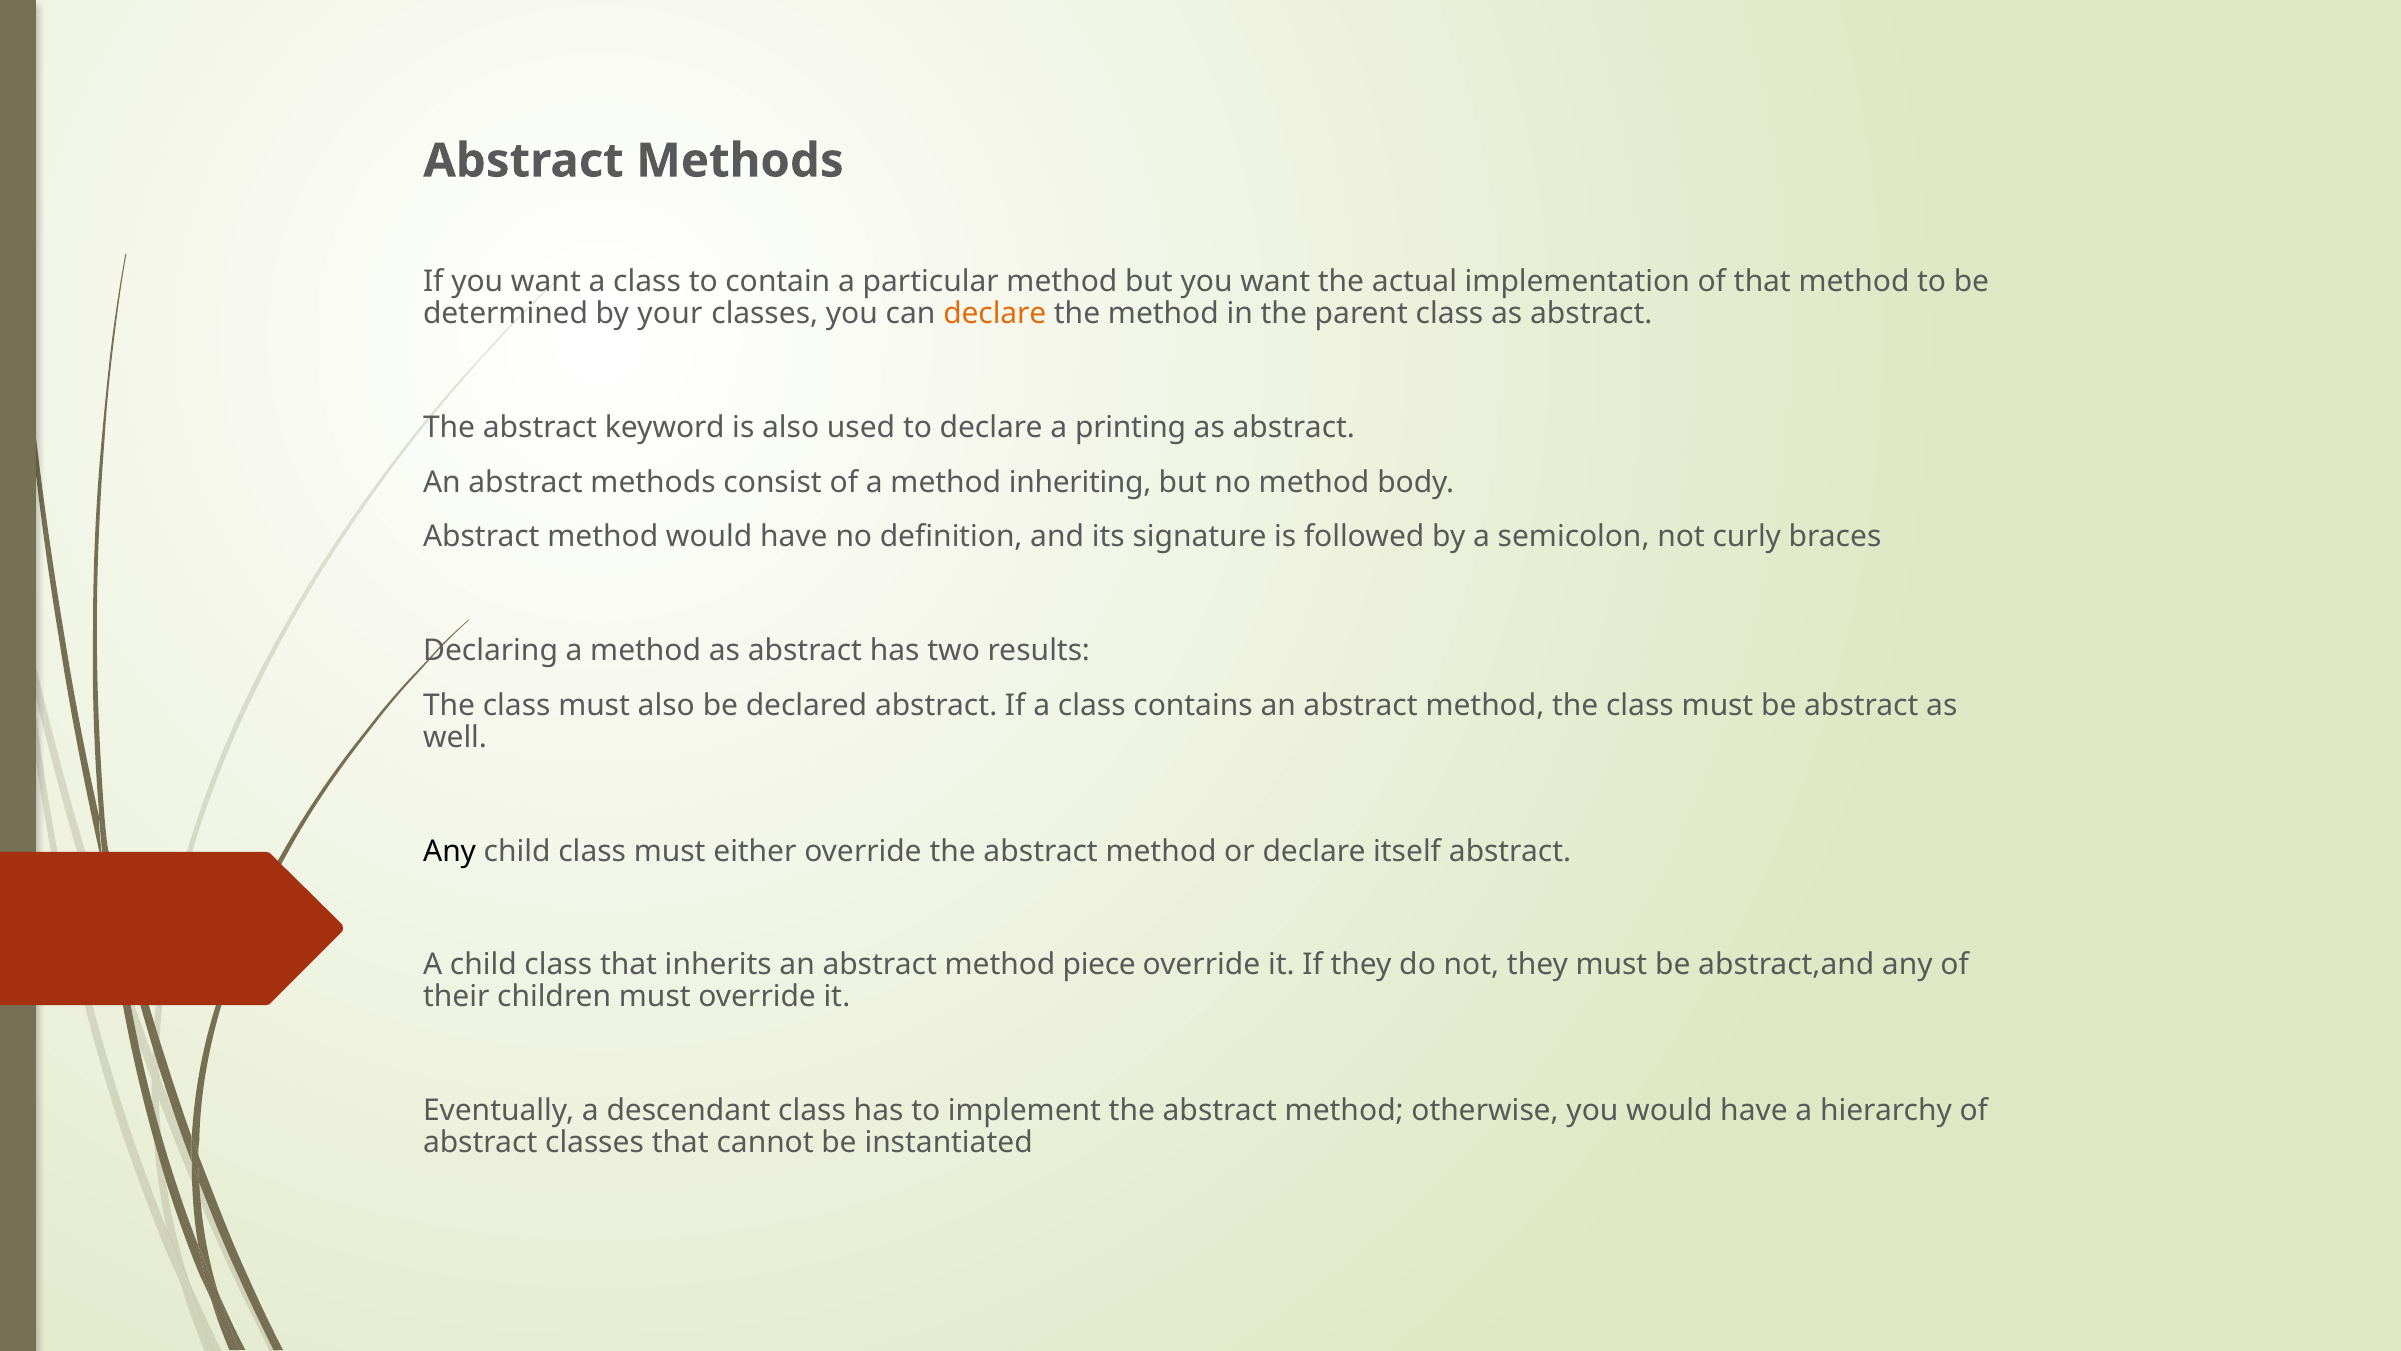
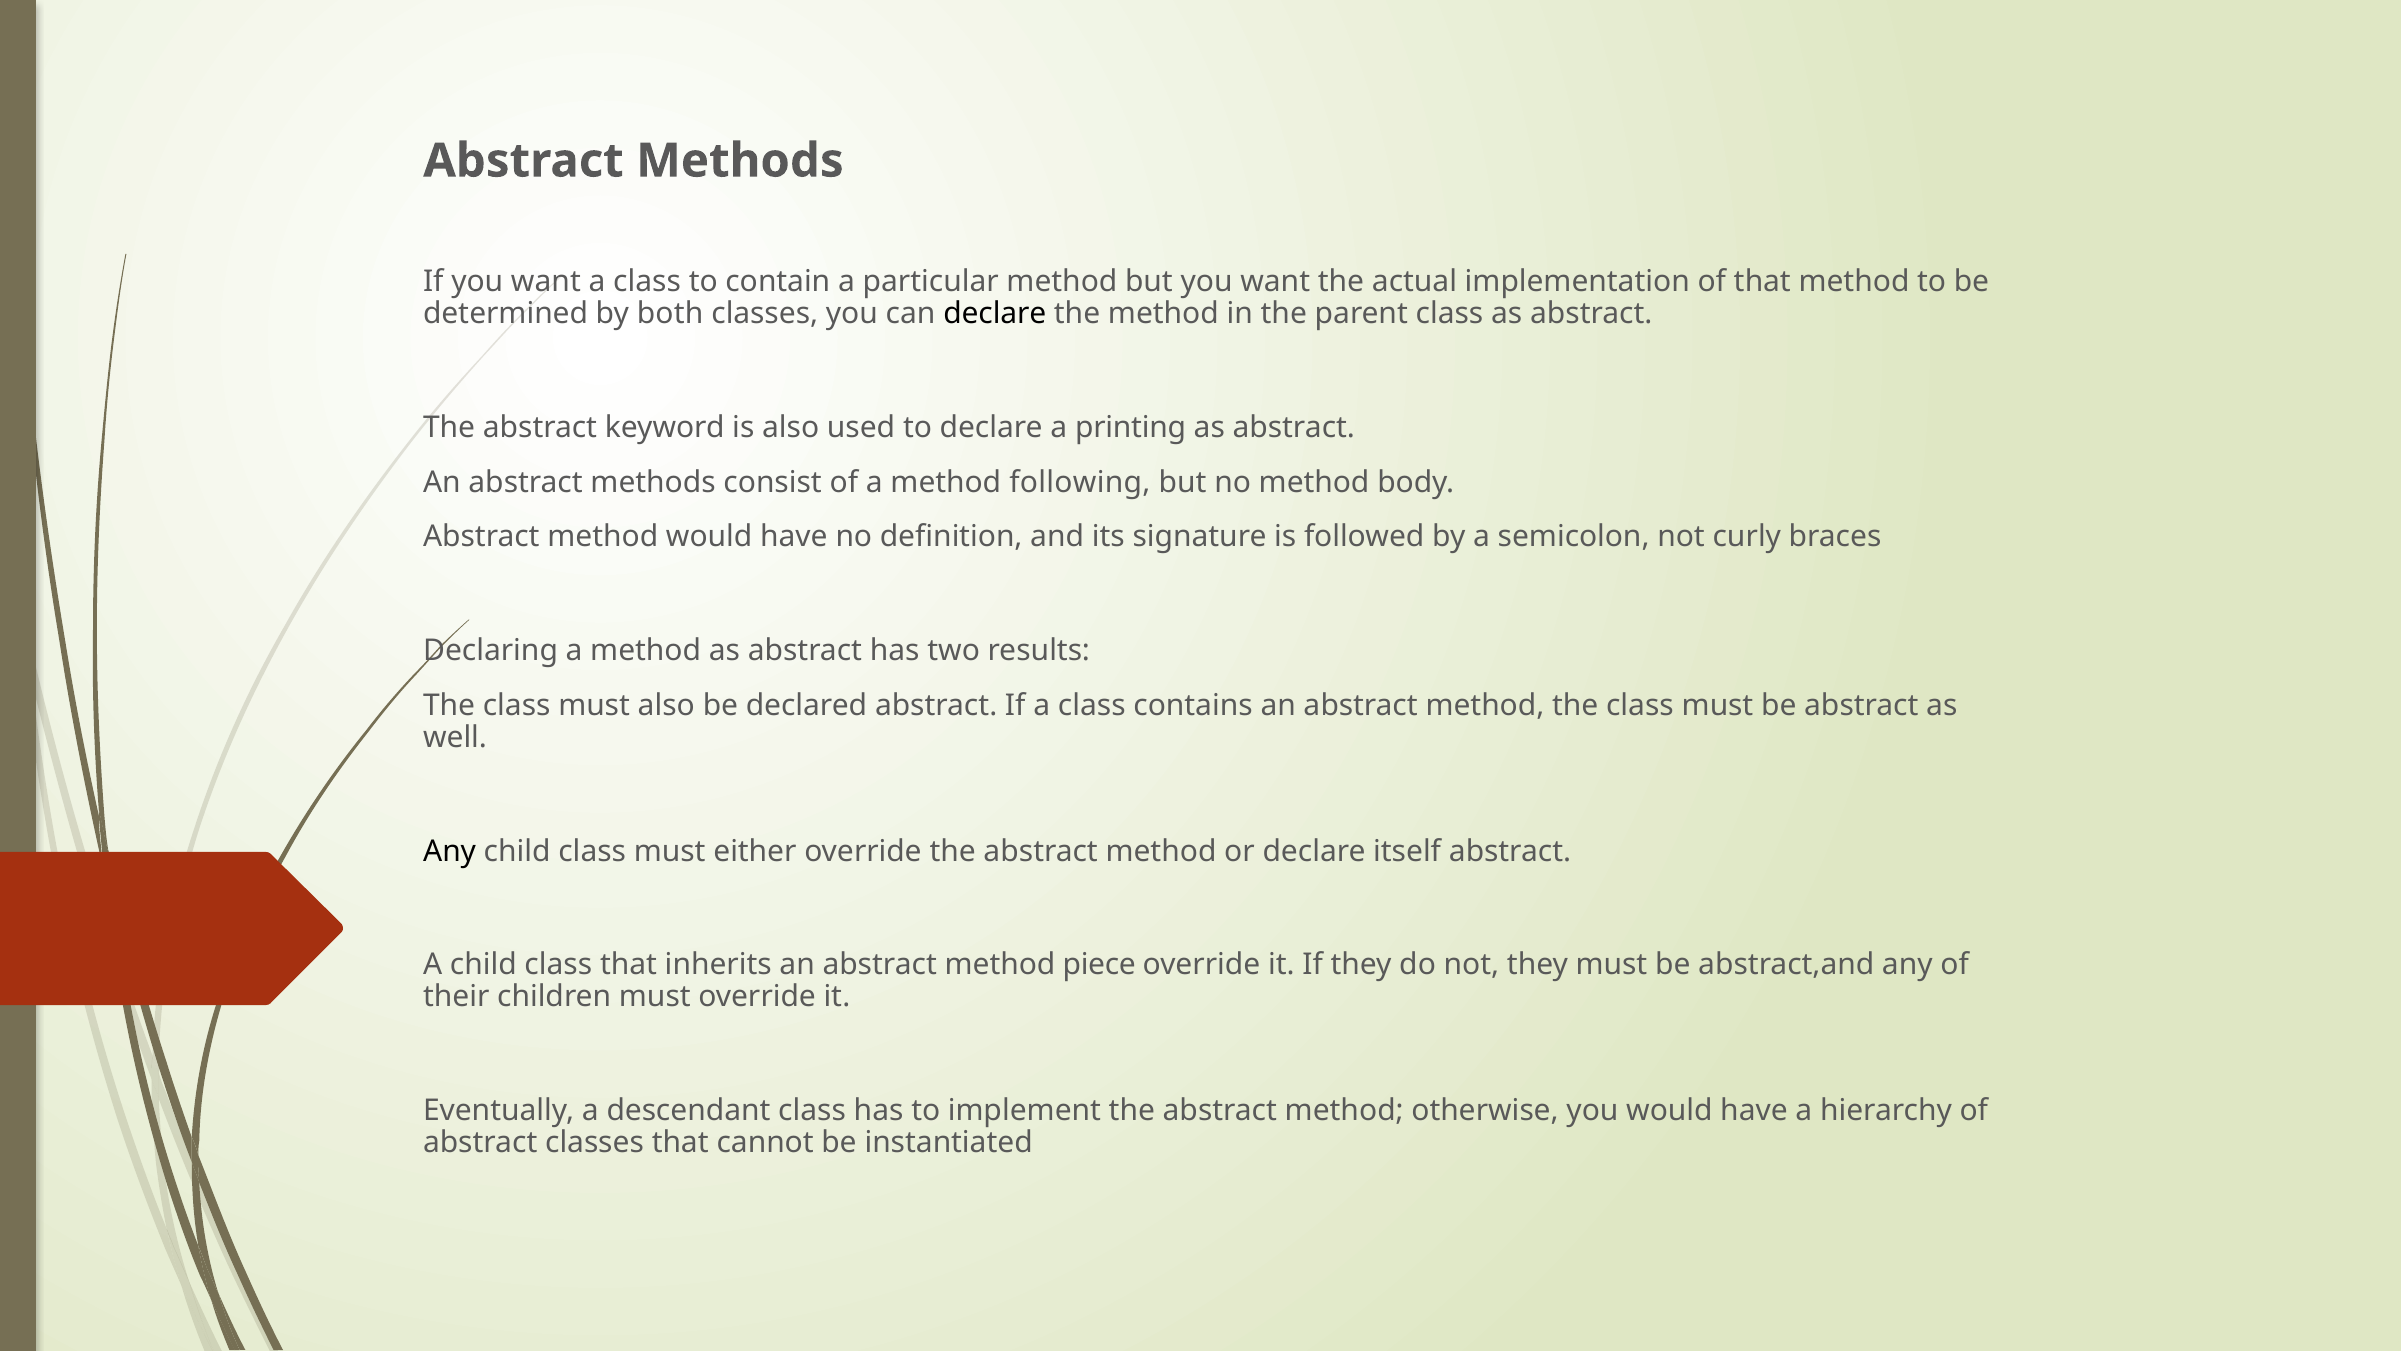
your: your -> both (670, 314)
declare colour: orange -> black (995, 314)
inheriting: inheriting -> following (1080, 482)
